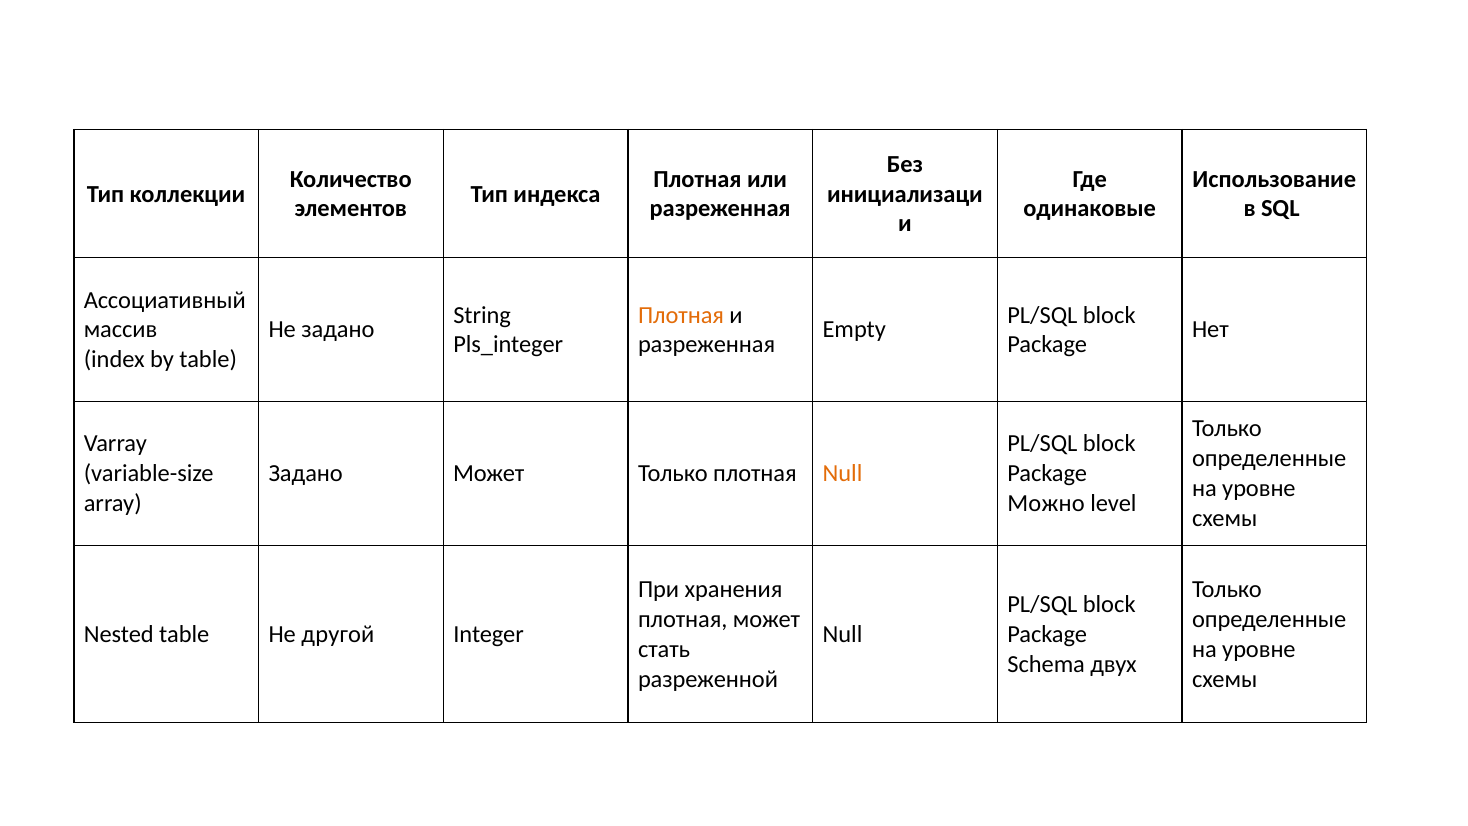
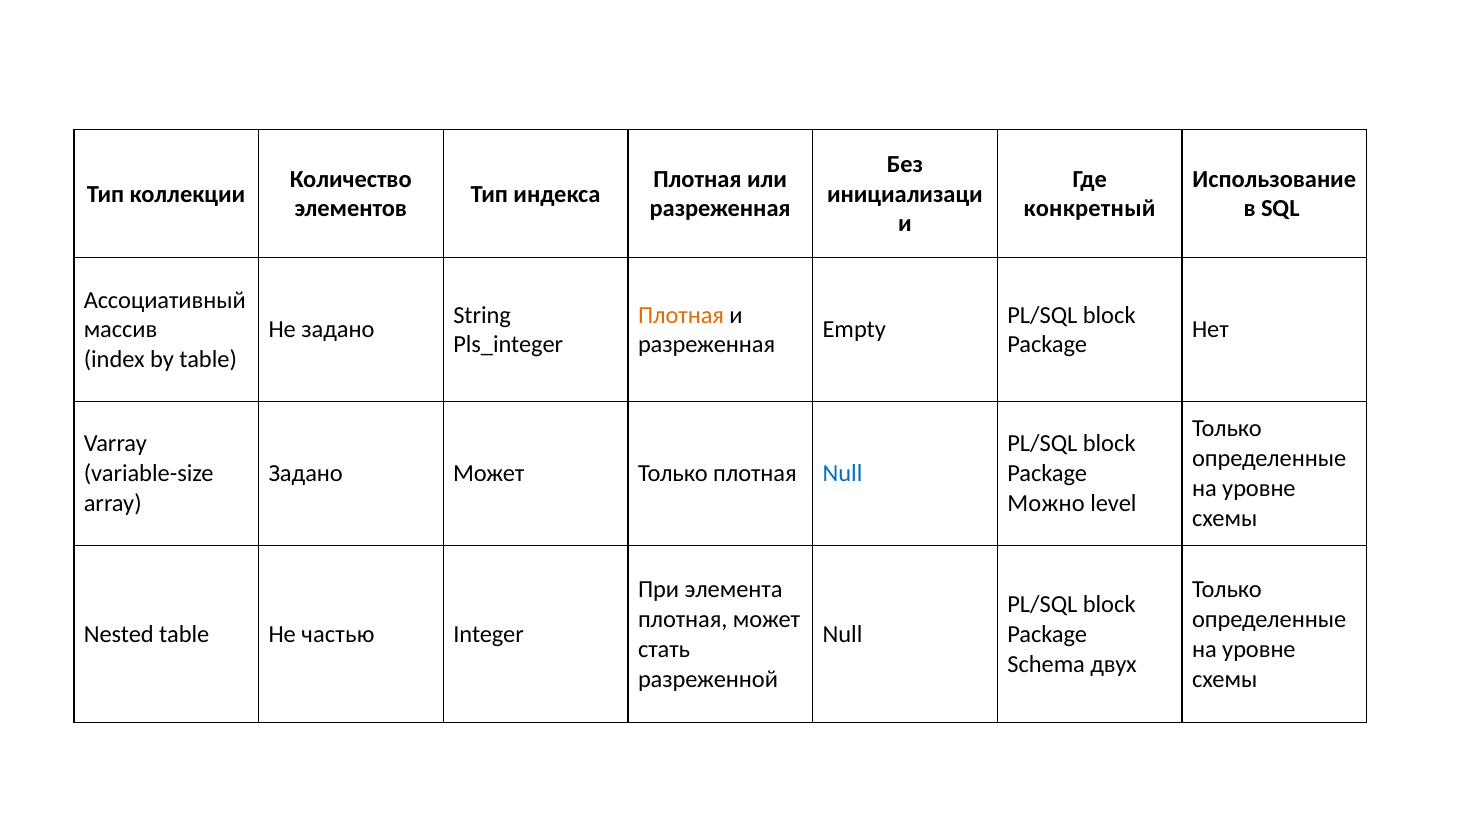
одинаковые: одинаковые -> конкретный (1090, 209)
Null colour: orange -> blue (843, 474)
хранения: хранения -> элемента (734, 589)
другой: другой -> частью (338, 634)
